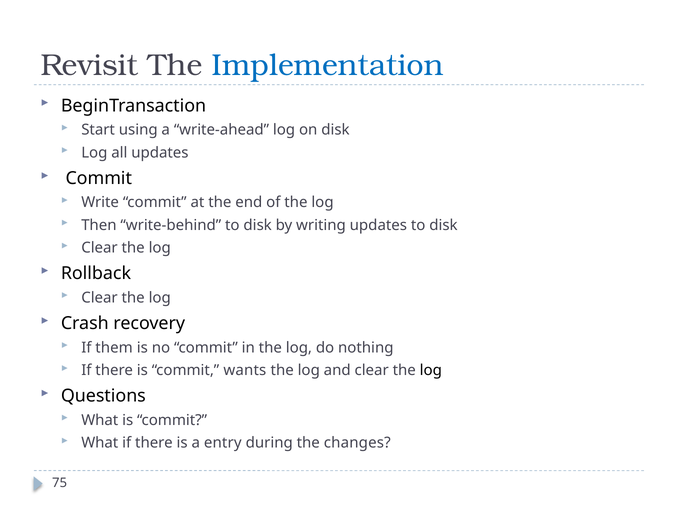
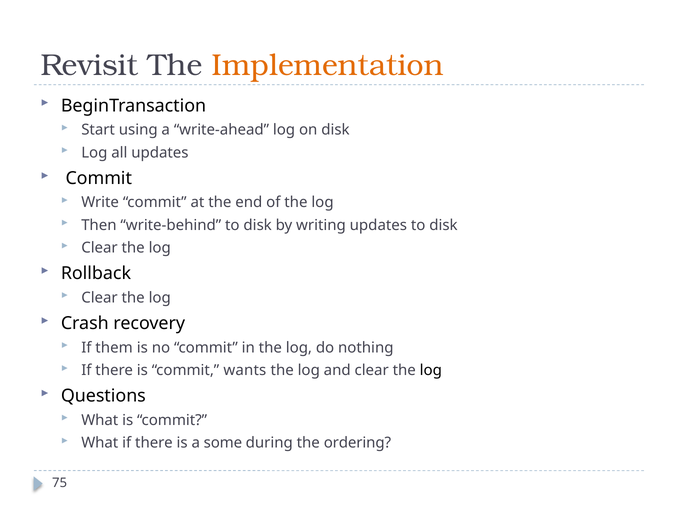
Implementation colour: blue -> orange (328, 65)
entry: entry -> some (223, 443)
changes: changes -> ordering (357, 443)
